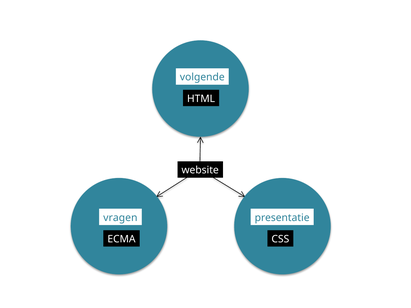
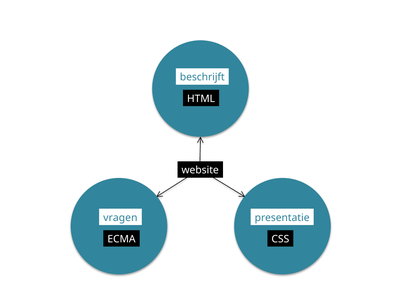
volgende: volgende -> beschrijft (202, 77)
